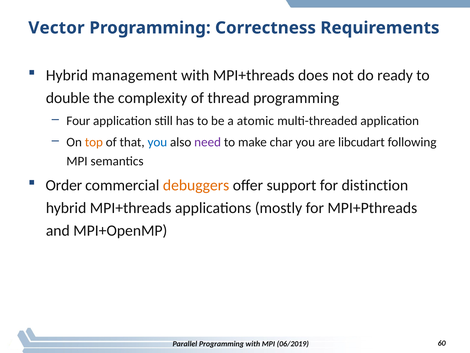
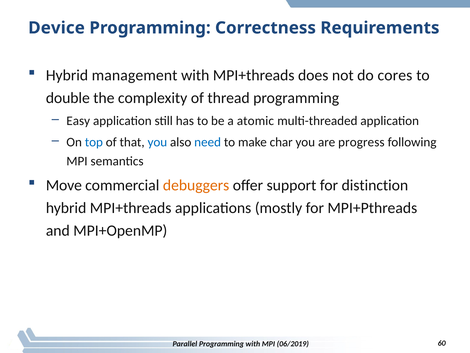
Vector: Vector -> Device (57, 28)
ready: ready -> cores (395, 75)
Four: Four -> Easy (78, 121)
top colour: orange -> blue (94, 142)
need colour: purple -> blue (208, 142)
libcudart: libcudart -> progress (361, 142)
Order: Order -> Move (64, 185)
